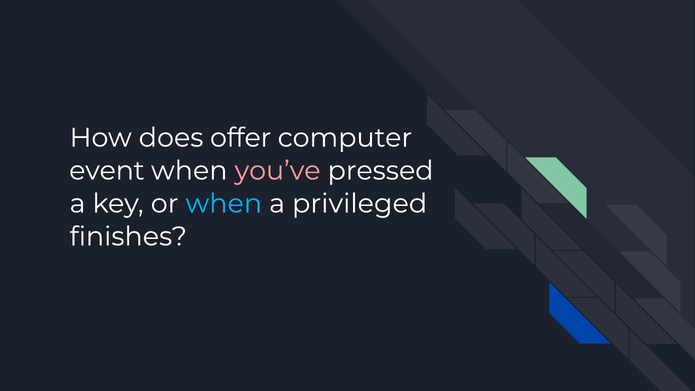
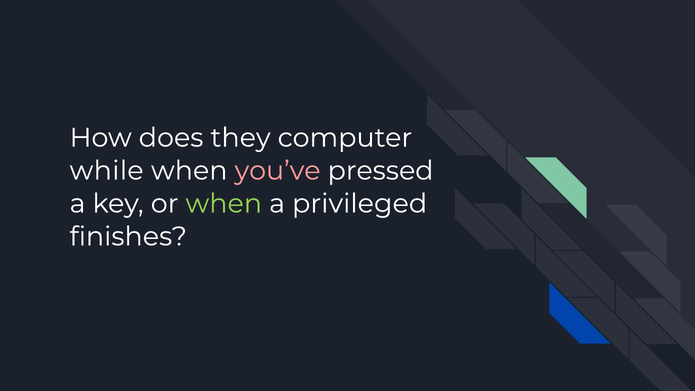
offer: offer -> they (241, 138)
event: event -> while (107, 171)
when colour: light blue -> light green (224, 204)
